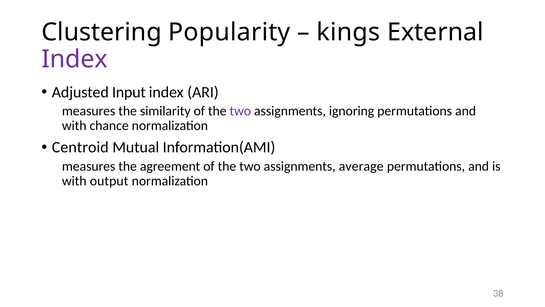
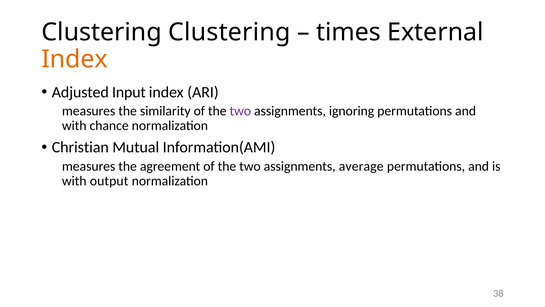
Clustering Popularity: Popularity -> Clustering (229, 32)
kings: kings -> times (348, 32)
Index colour: purple -> orange (75, 59)
Centroid: Centroid -> Christian (80, 147)
